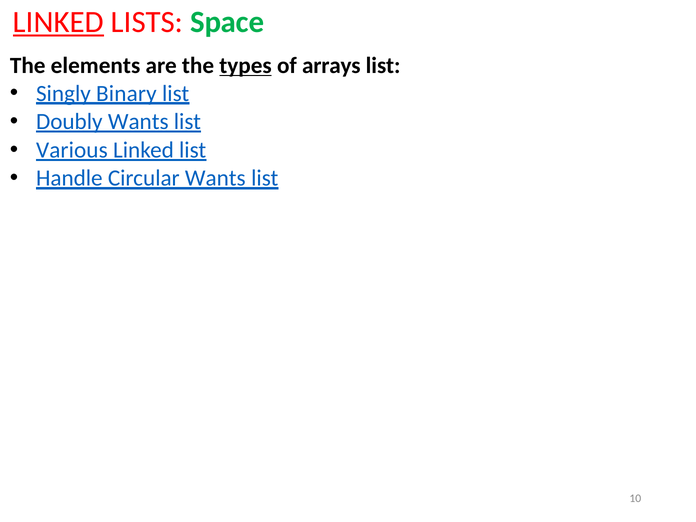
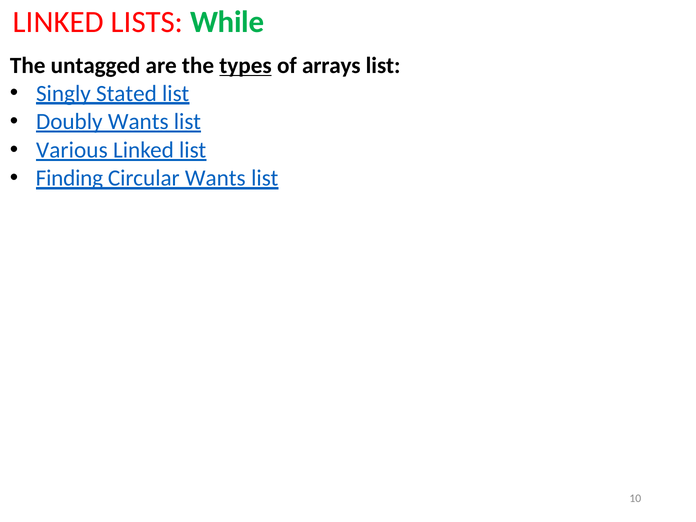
LINKED underline: present -> none (58, 22)
Space: Space -> While (227, 22)
elements: elements -> untagged (96, 66)
Binary: Binary -> Stated (126, 93)
Handle: Handle -> Finding (69, 178)
